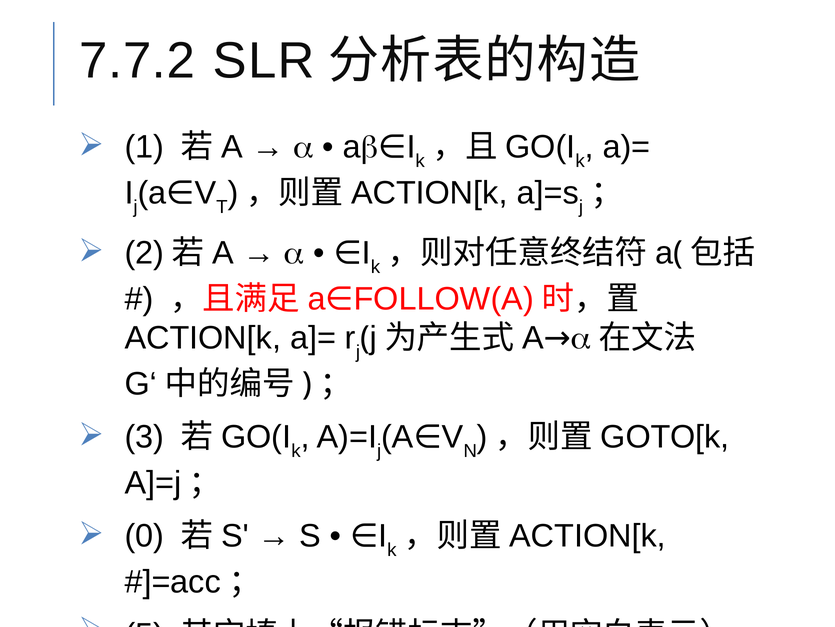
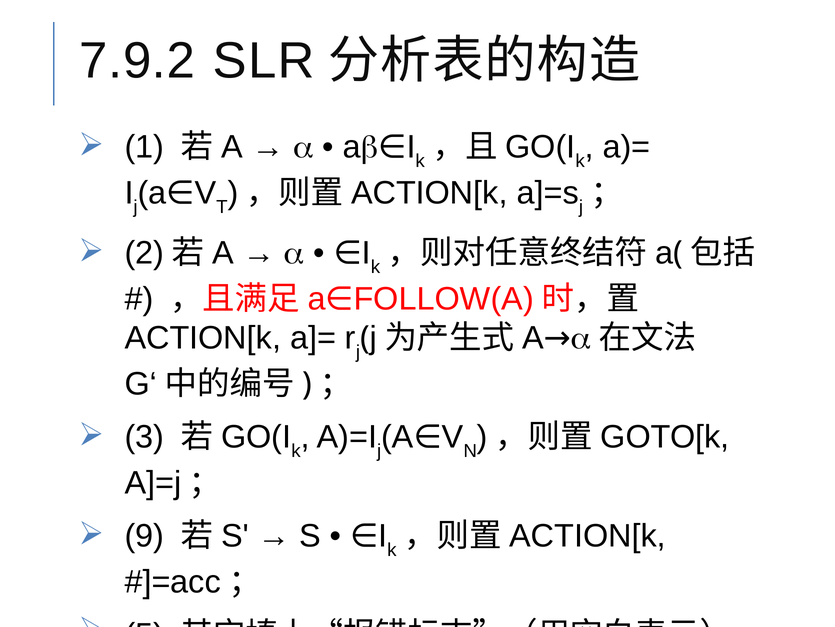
7.7.2: 7.7.2 -> 7.9.2 (137, 61)
0: 0 -> 9 (144, 535)
